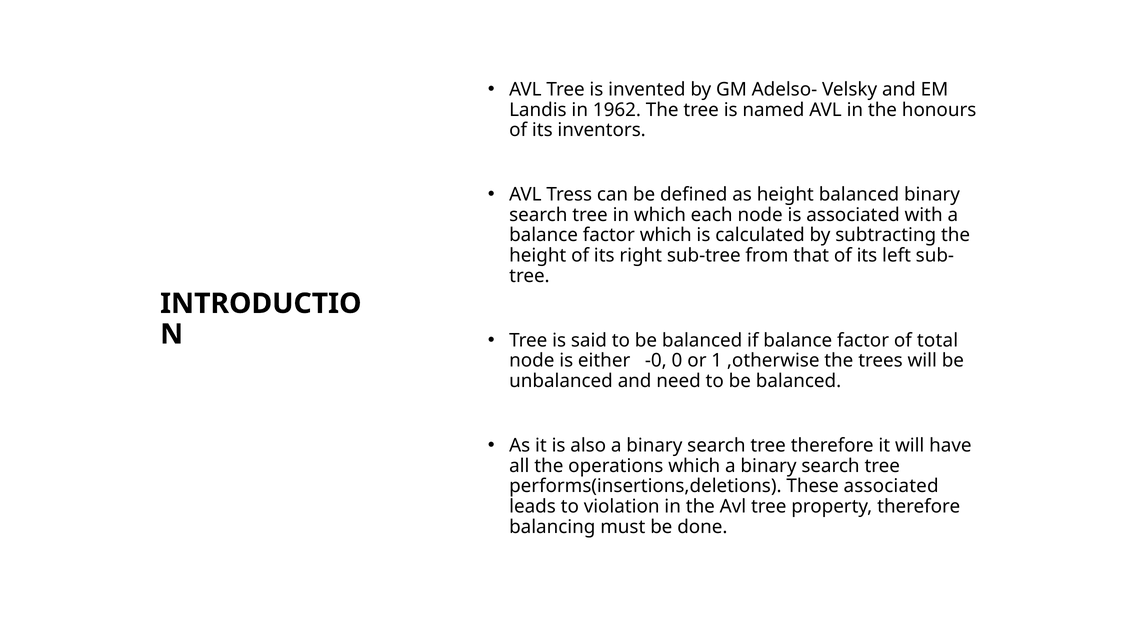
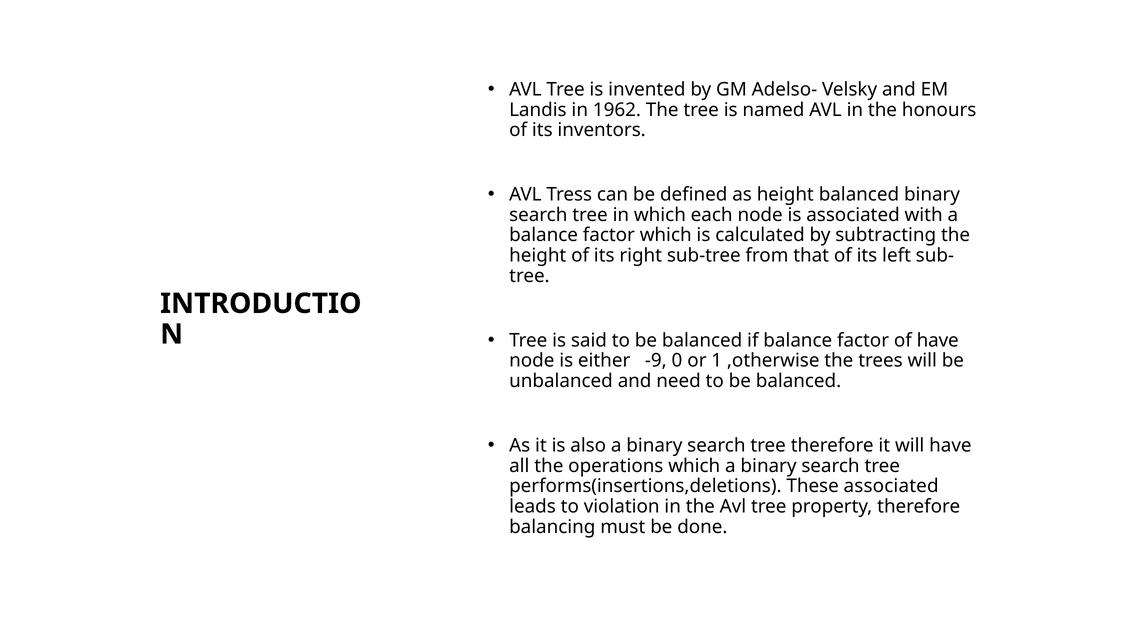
of total: total -> have (938, 340)
-0: -0 -> -9 (656, 360)
